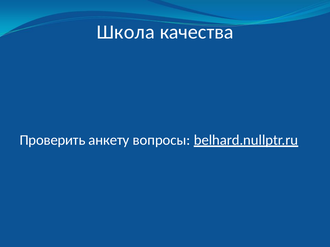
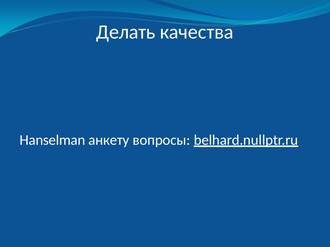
Школа: Школа -> Делать (126, 32)
Проверить: Проверить -> Hanselman (52, 140)
